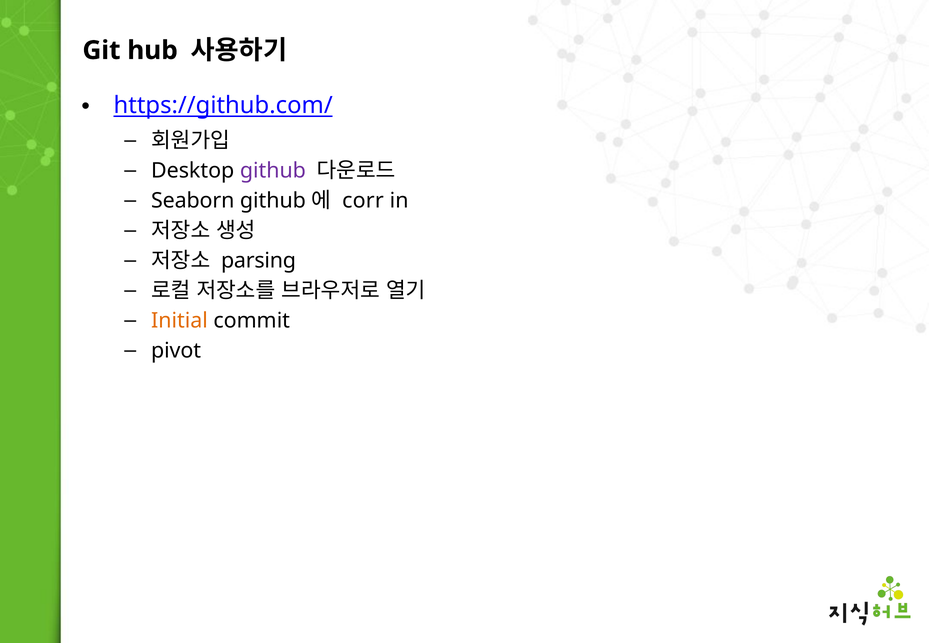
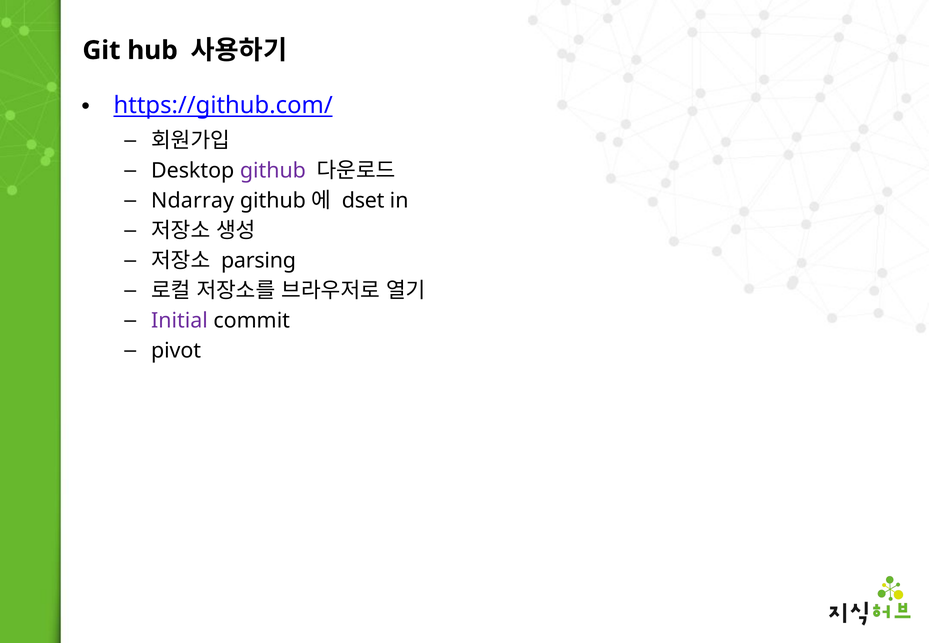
Seaborn: Seaborn -> Ndarray (193, 201)
corr: corr -> dset (363, 201)
Initial colour: orange -> purple (179, 321)
